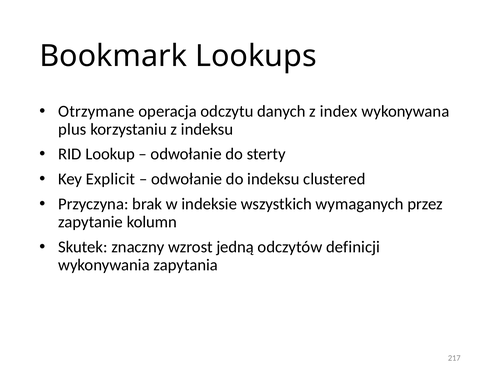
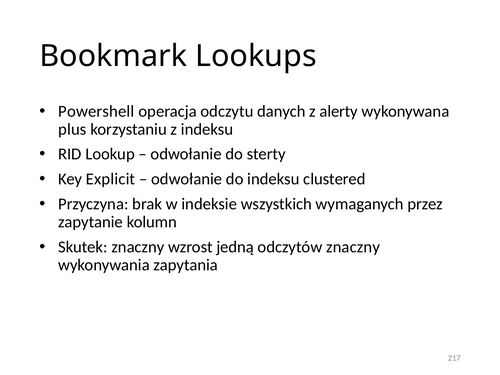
Otrzymane: Otrzymane -> Powershell (96, 111)
index: index -> alerty (339, 111)
odczytów definicji: definicji -> znaczny (353, 247)
